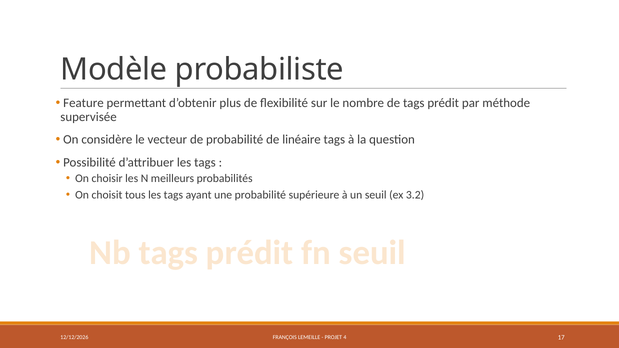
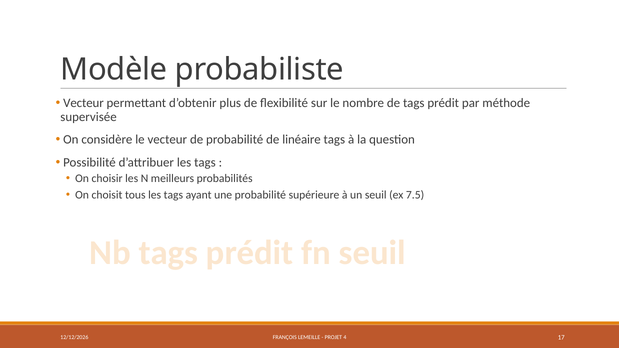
Feature: Feature -> Vecteur (83, 103)
3.2: 3.2 -> 7.5 (415, 195)
